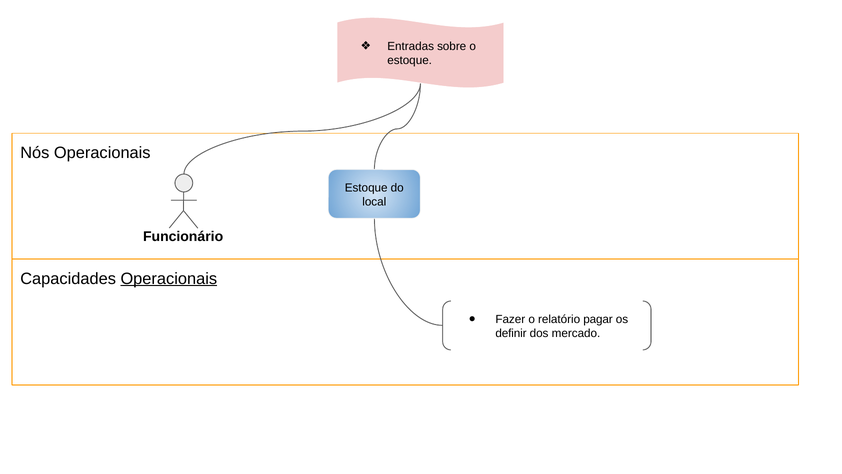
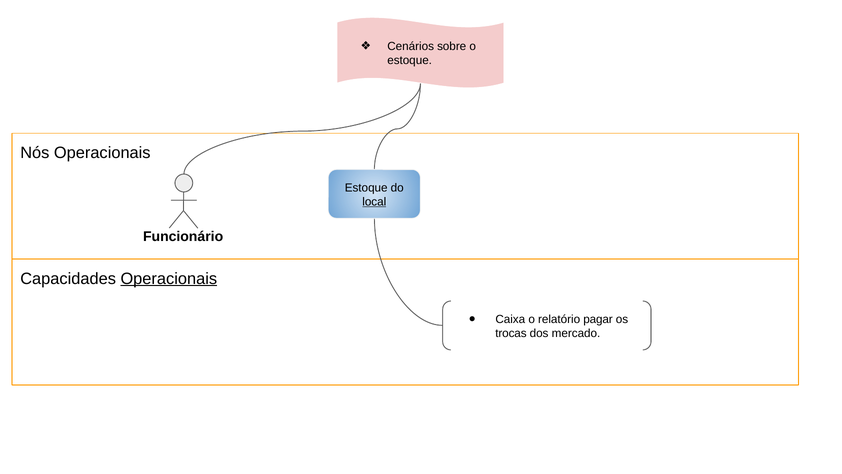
Entradas: Entradas -> Cenários (411, 46)
local underline: none -> present (374, 202)
Fazer: Fazer -> Caixa (510, 319)
definir: definir -> trocas (511, 333)
